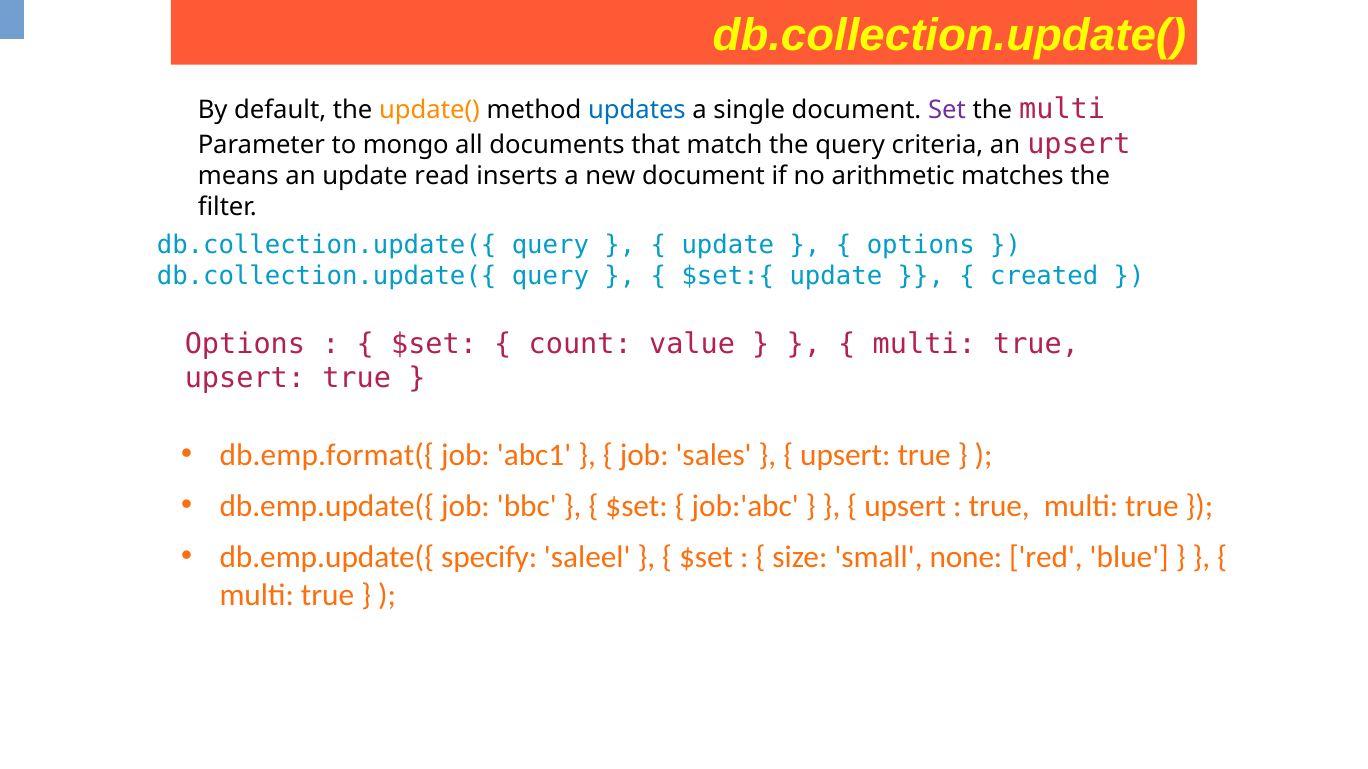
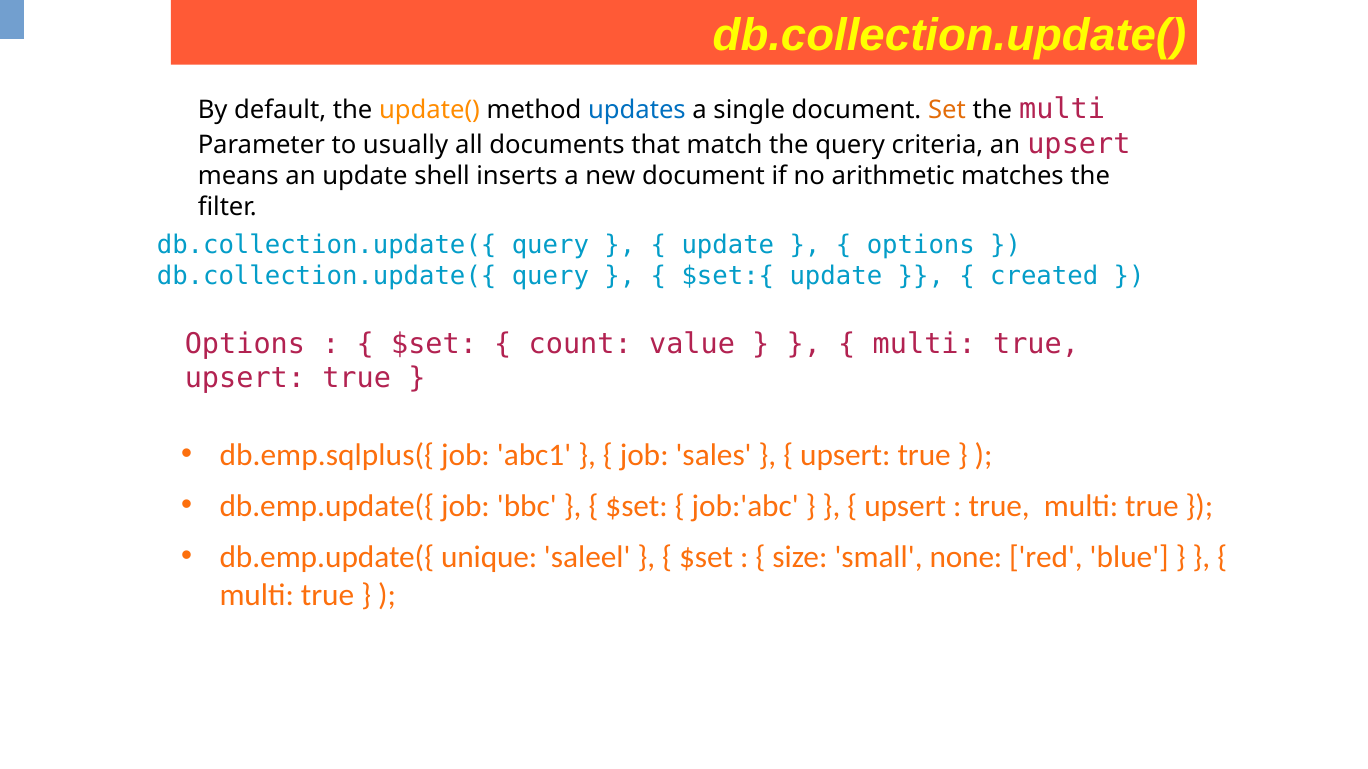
Set colour: purple -> orange (947, 111)
mongo: mongo -> usually (406, 145)
read: read -> shell (442, 176)
db.emp.format({: db.emp.format({ -> db.emp.sqlplus({ (327, 455)
specify: specify -> unique (489, 558)
